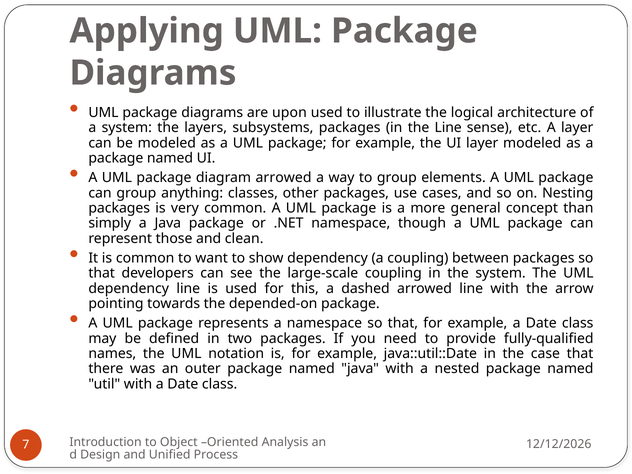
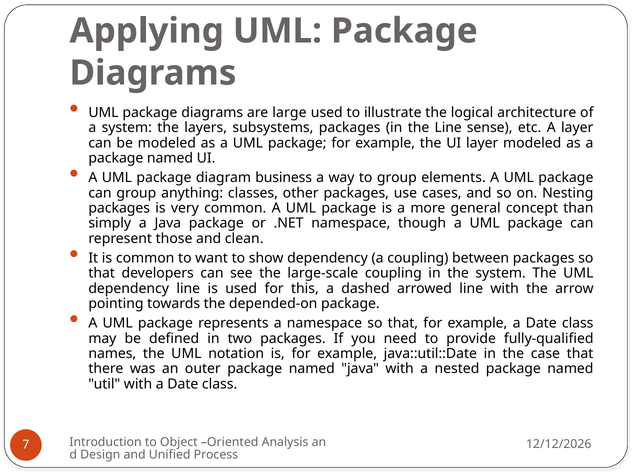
upon: upon -> large (289, 113)
diagram arrowed: arrowed -> business (284, 178)
